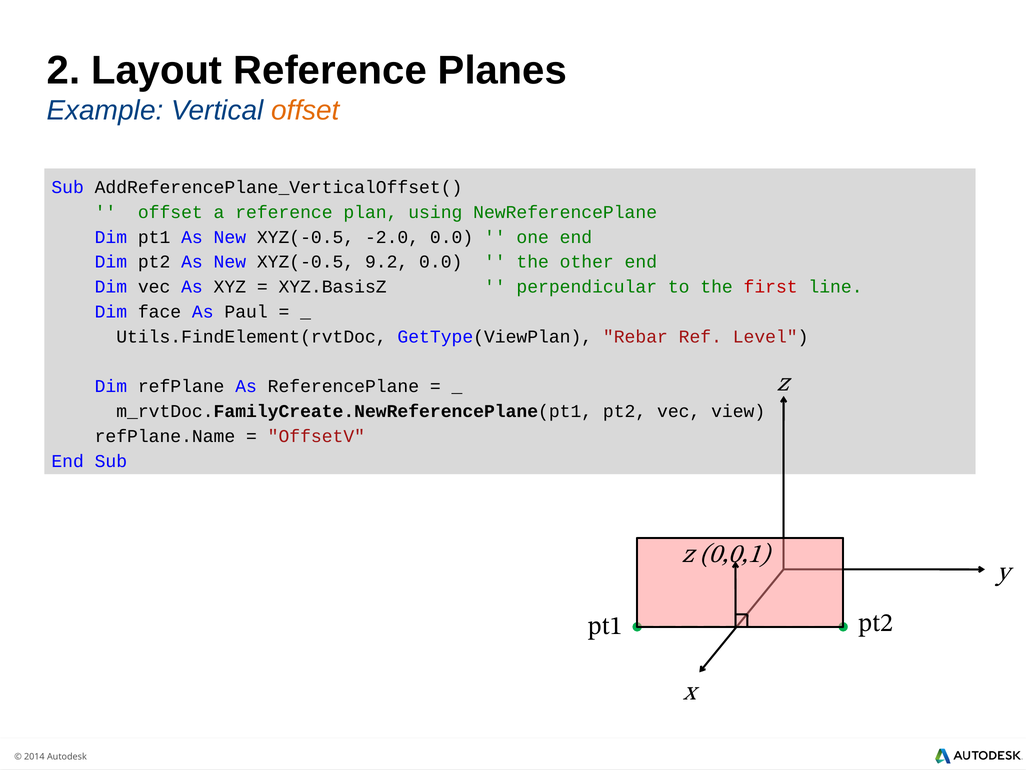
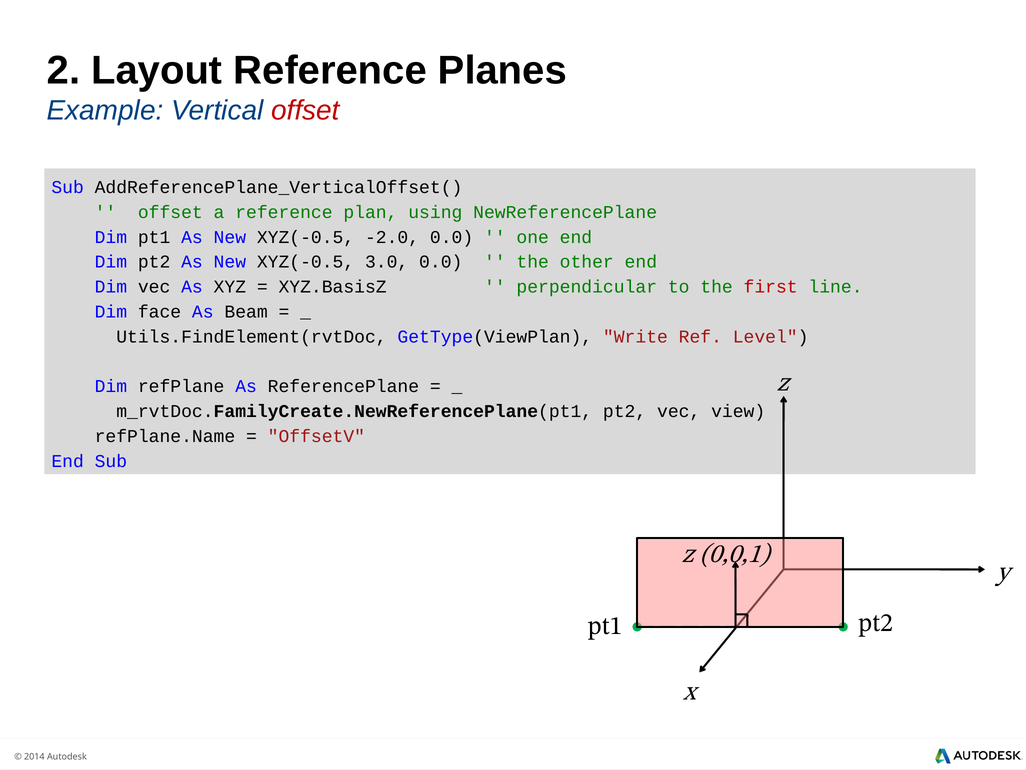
offset colour: orange -> red (305, 111)
9.2: 9.2 -> 3.0 (387, 262)
Paul: Paul -> Beam (246, 312)
Rebar: Rebar -> Write (635, 336)
